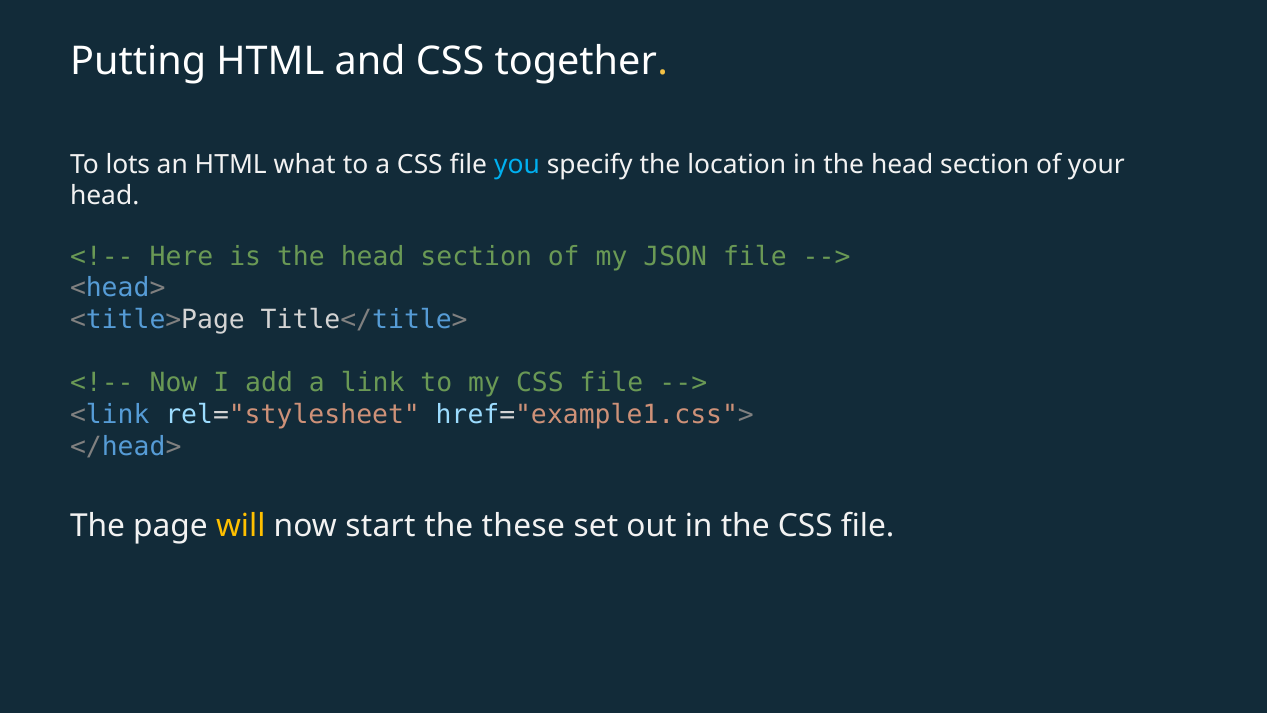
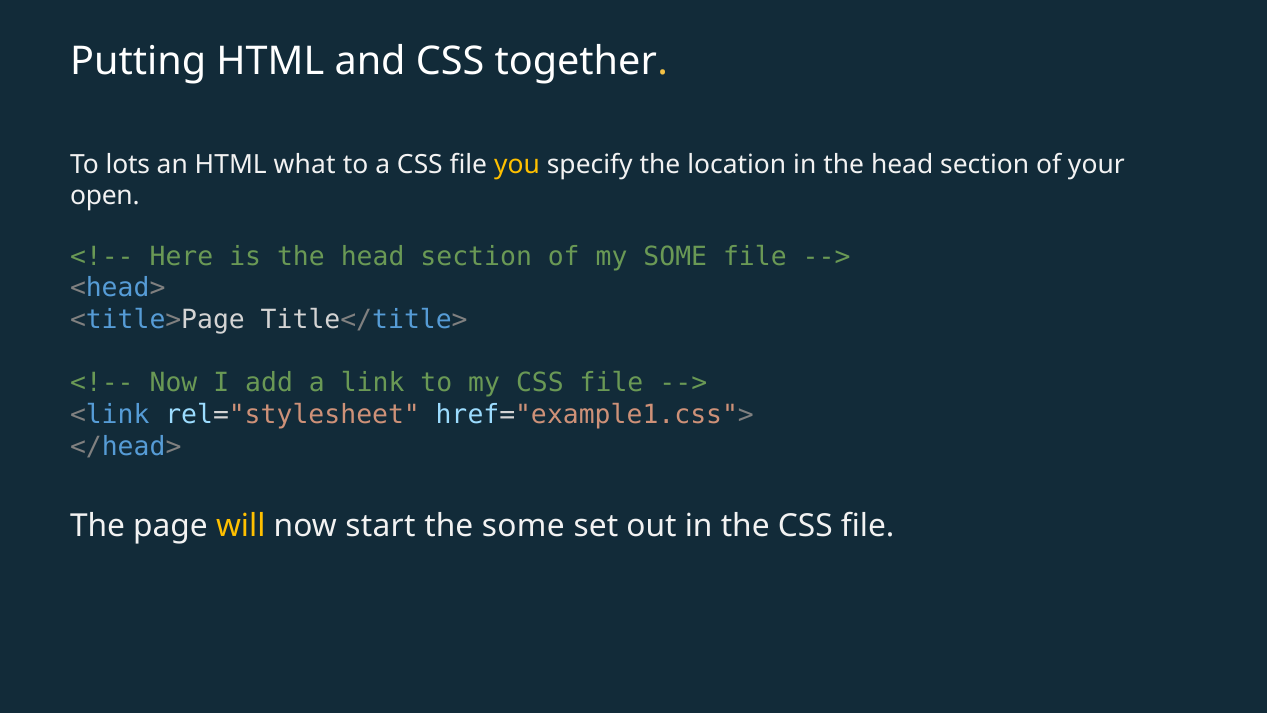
you colour: light blue -> yellow (517, 164)
head: head -> open (105, 196)
my JSON: JSON -> SOME (675, 256)
the these: these -> some (523, 526)
